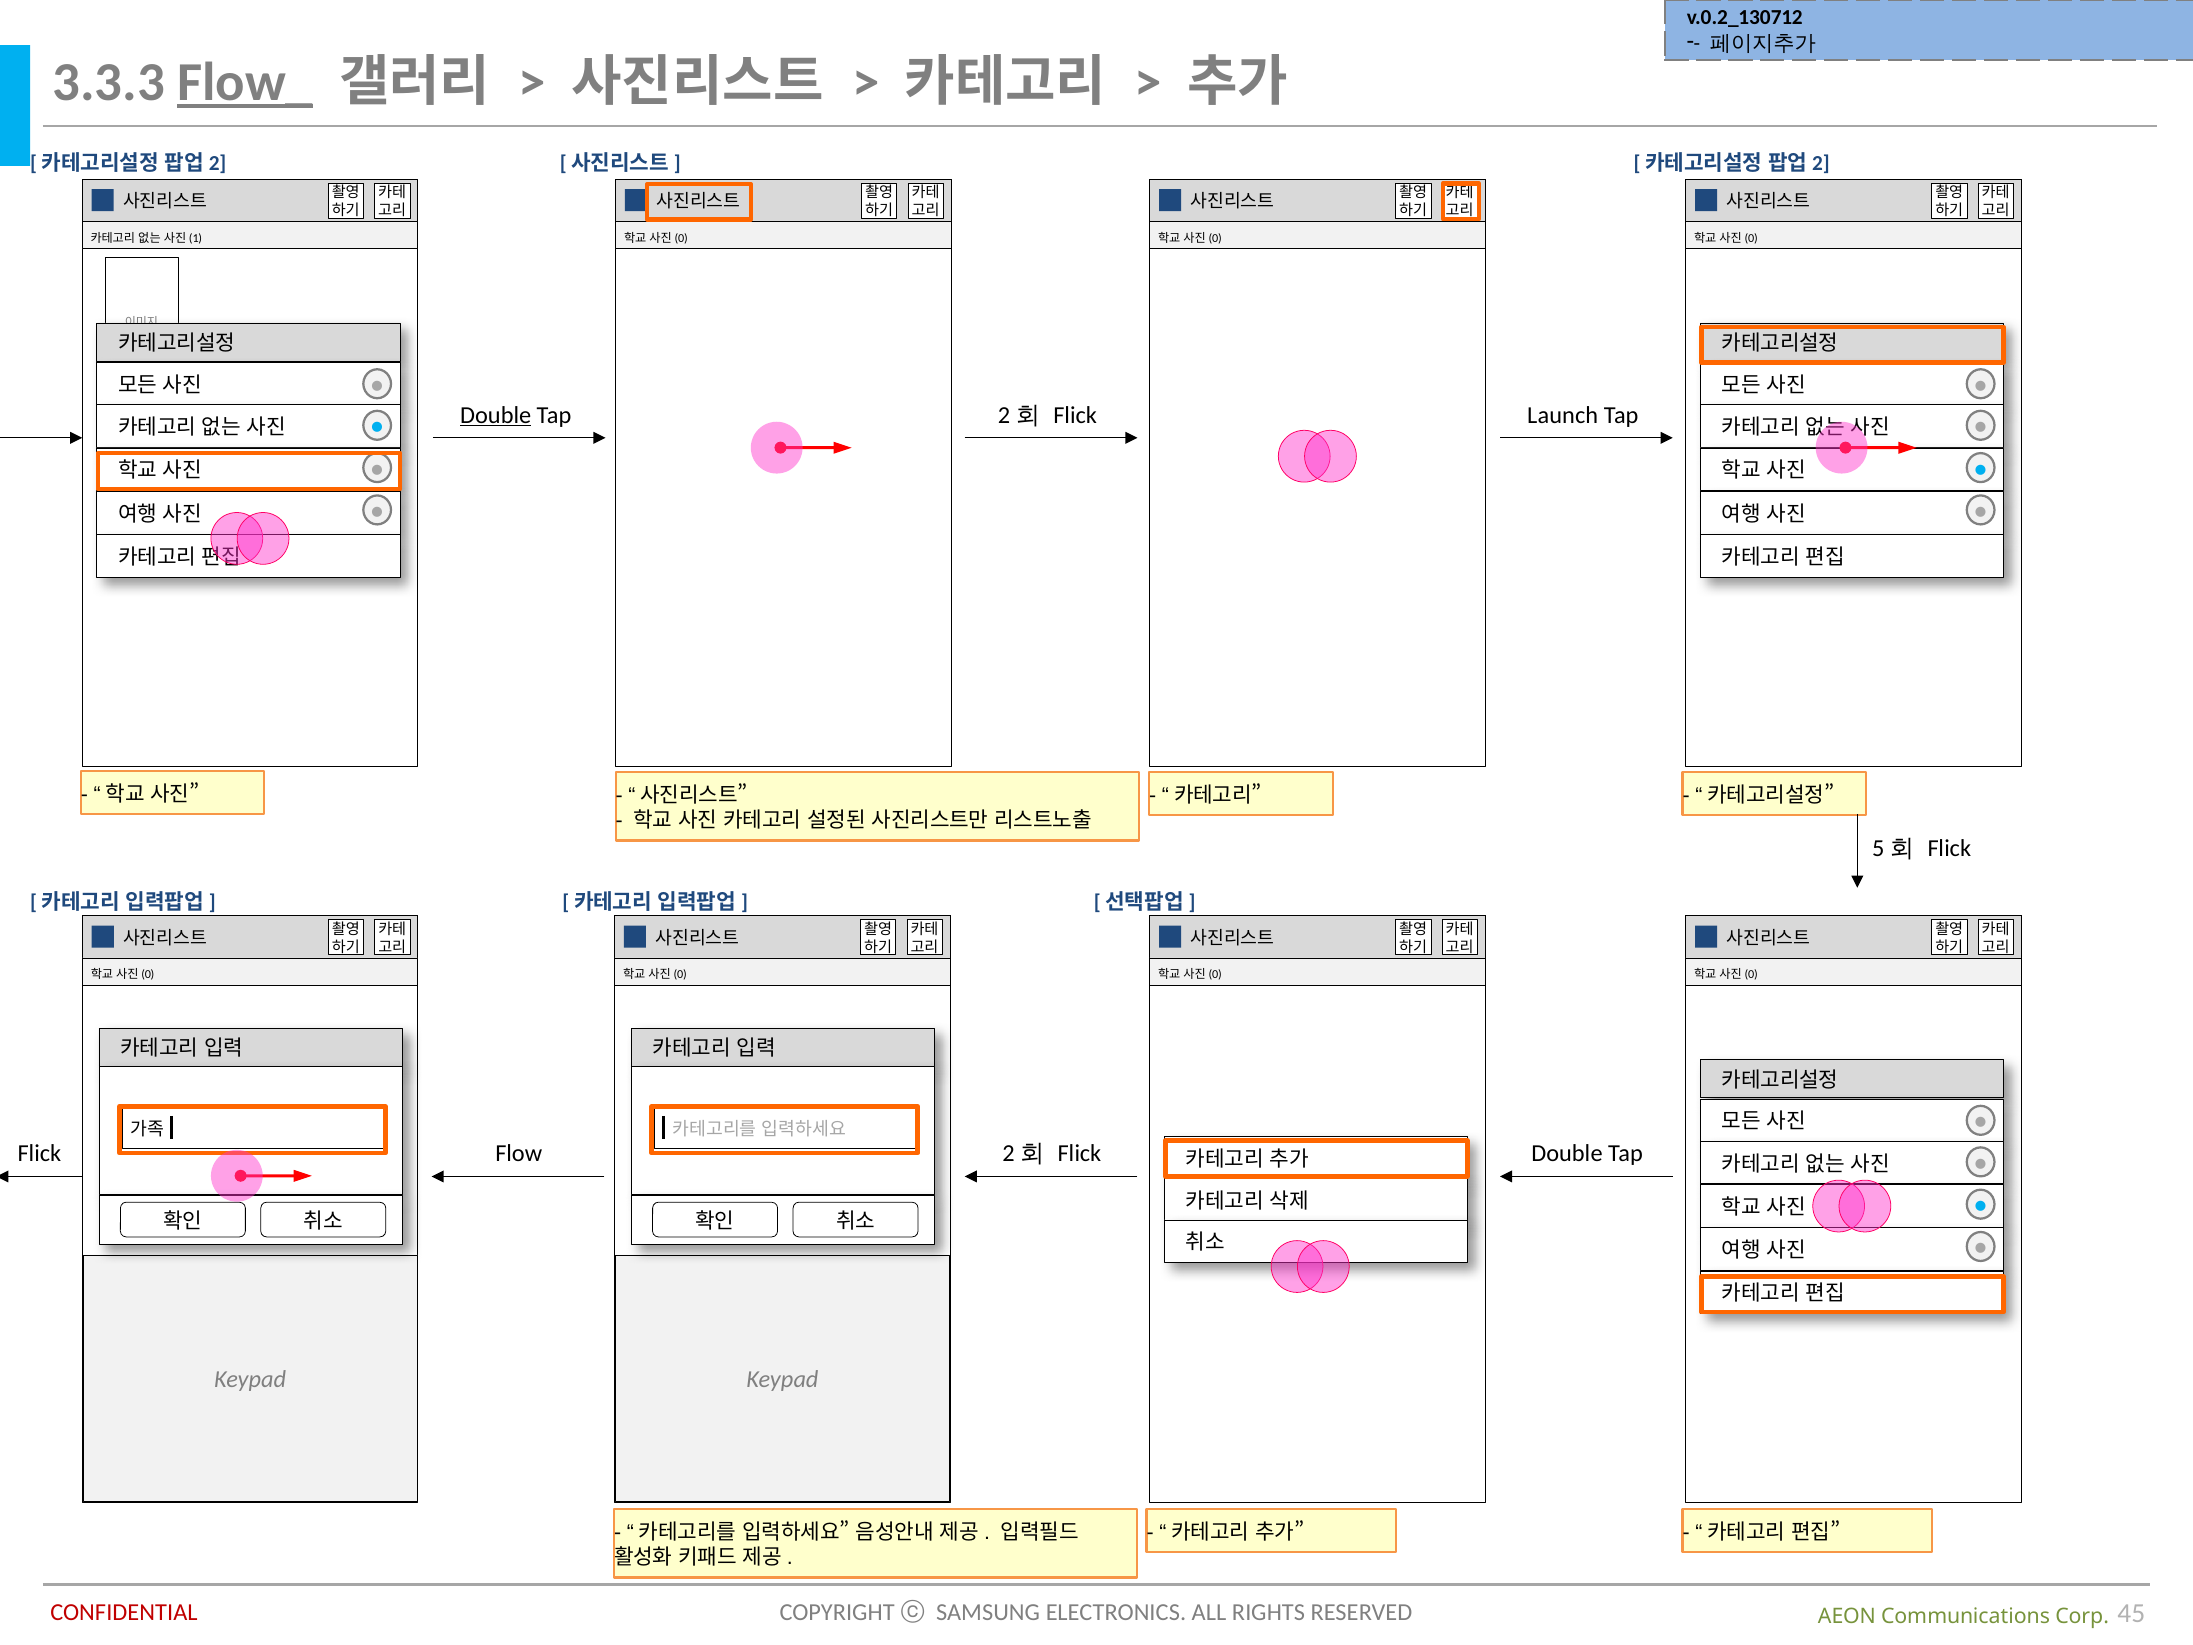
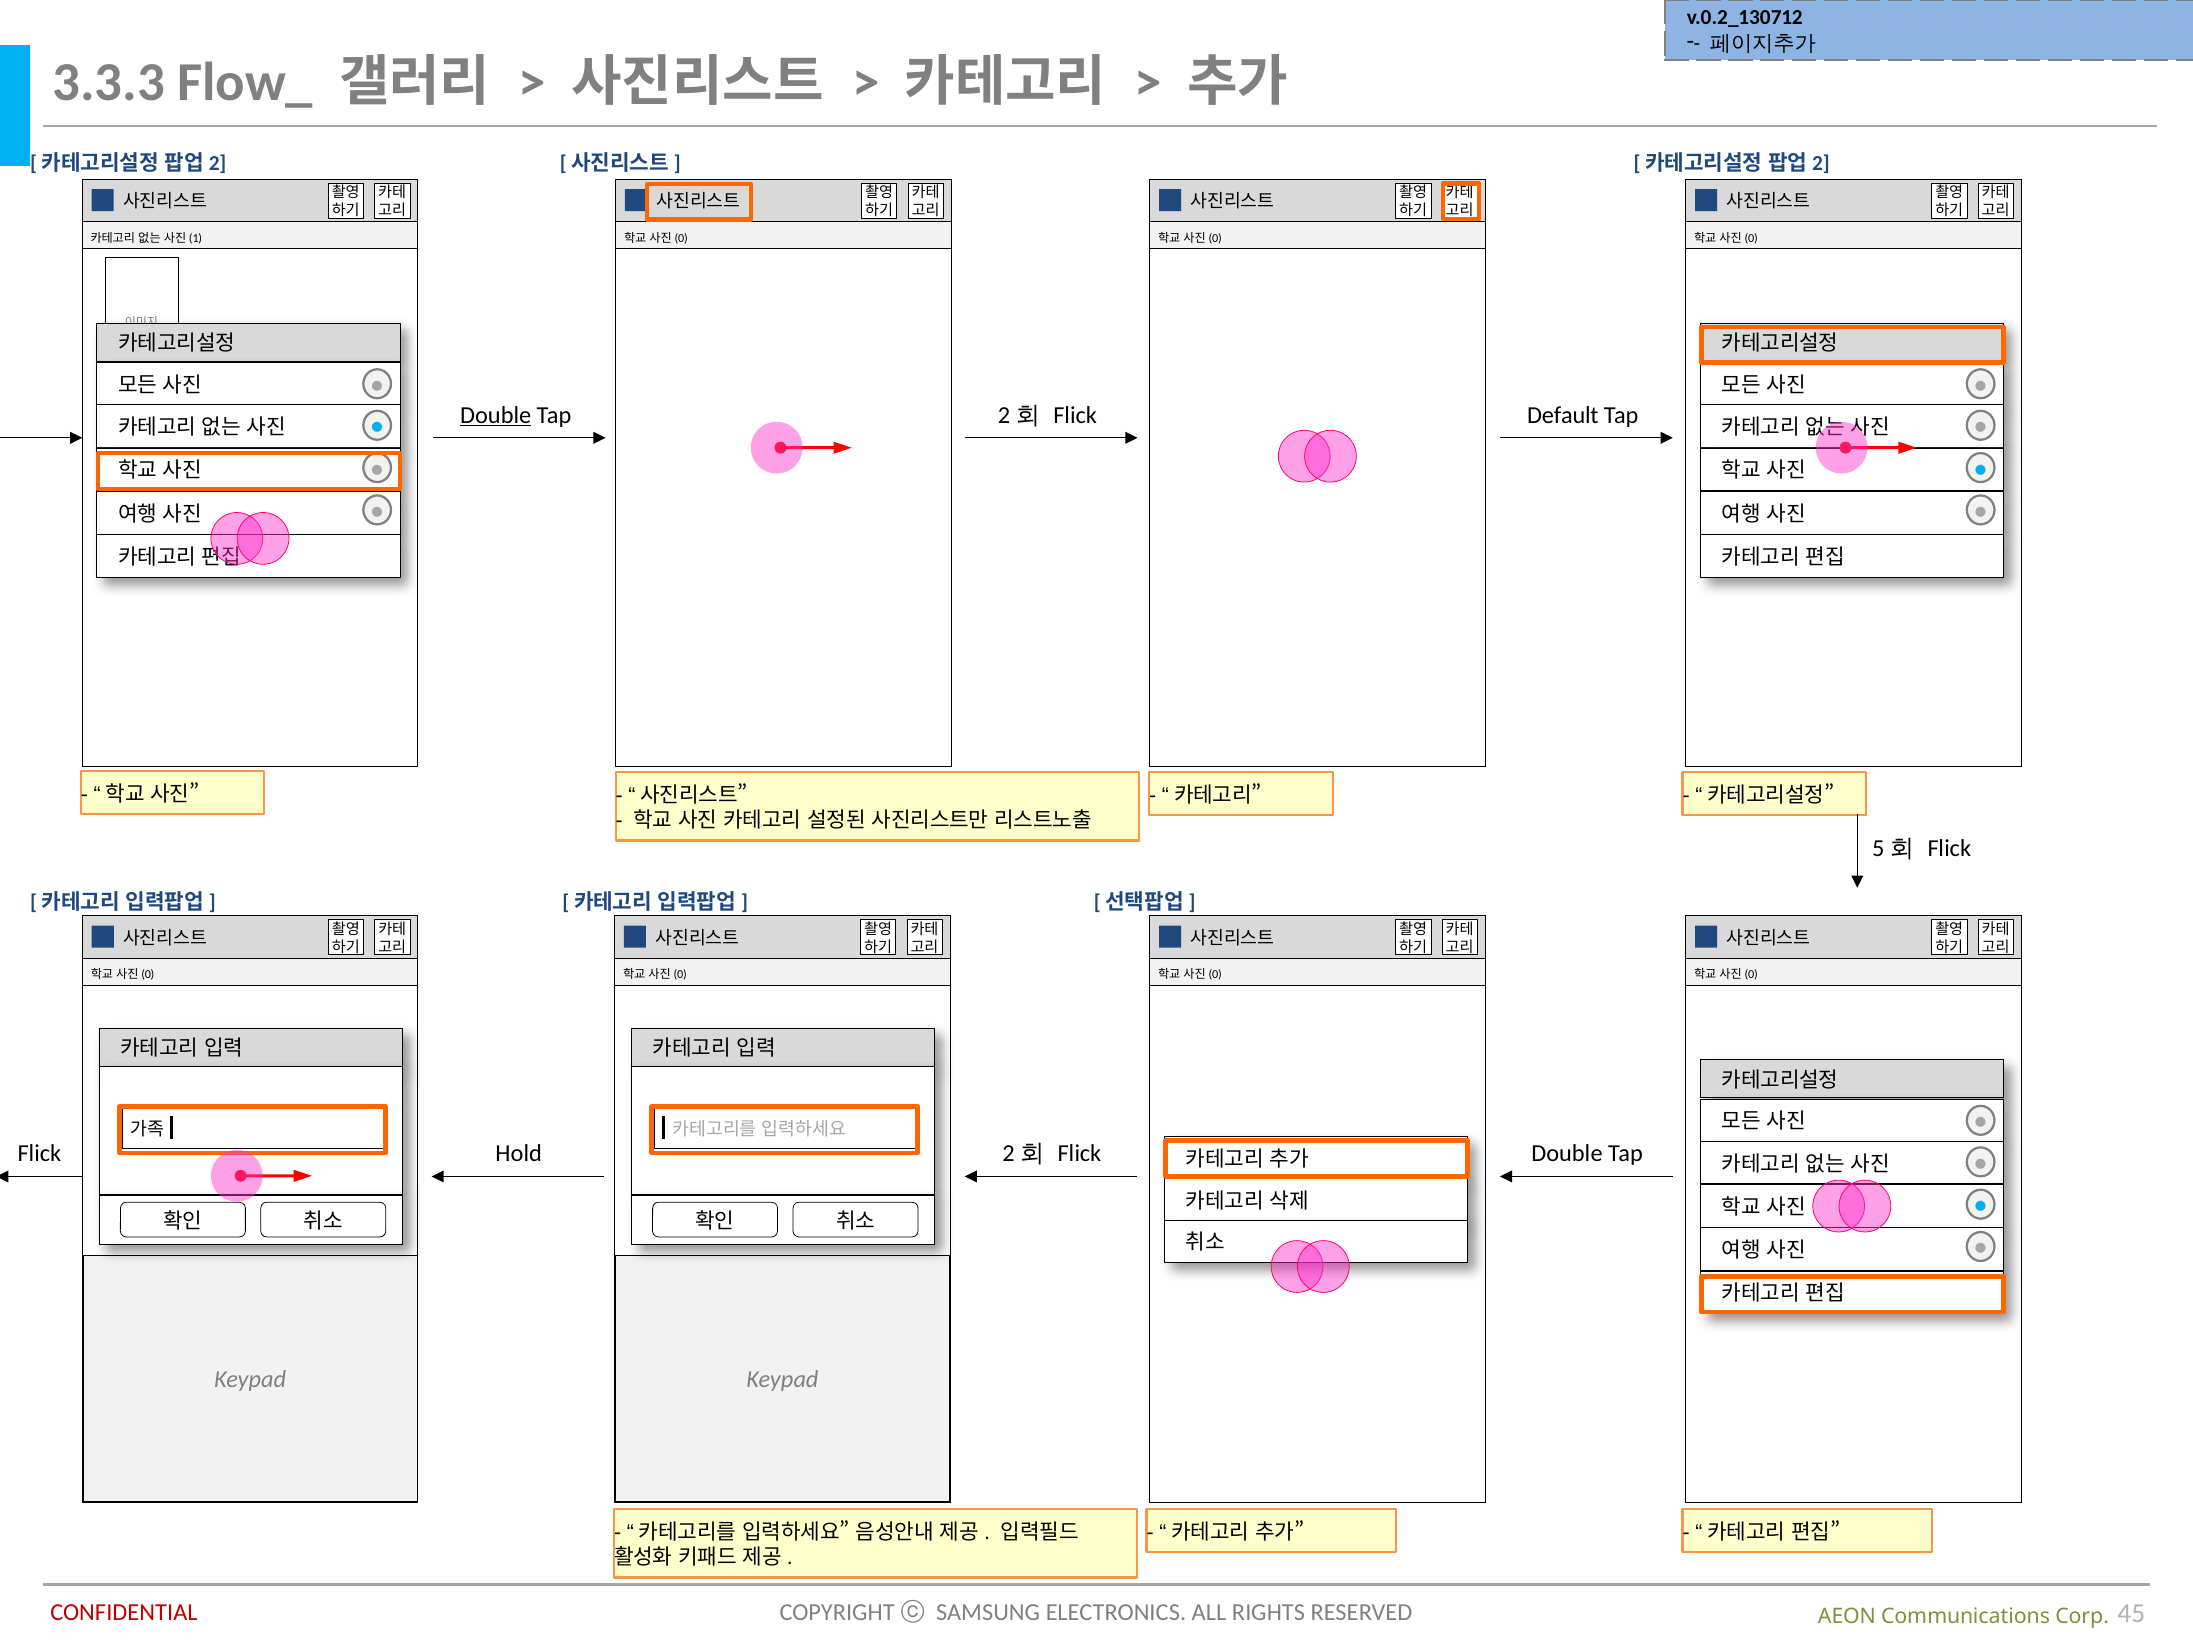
Flow_ underline: present -> none (245, 82)
Launch: Launch -> Default (1563, 415)
Flow: Flow -> Hold (519, 1153)
